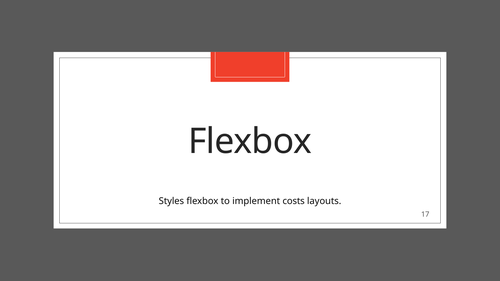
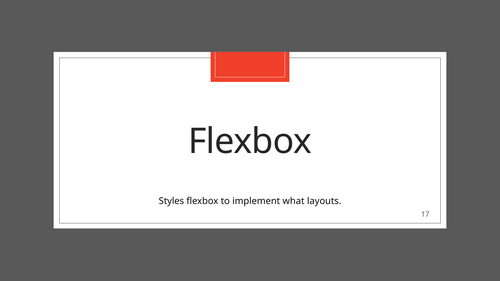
costs: costs -> what (294, 201)
